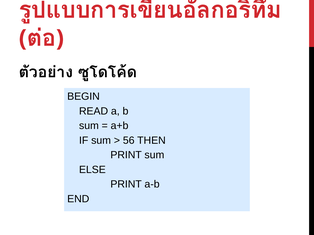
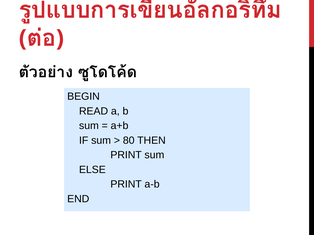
56: 56 -> 80 (129, 141)
